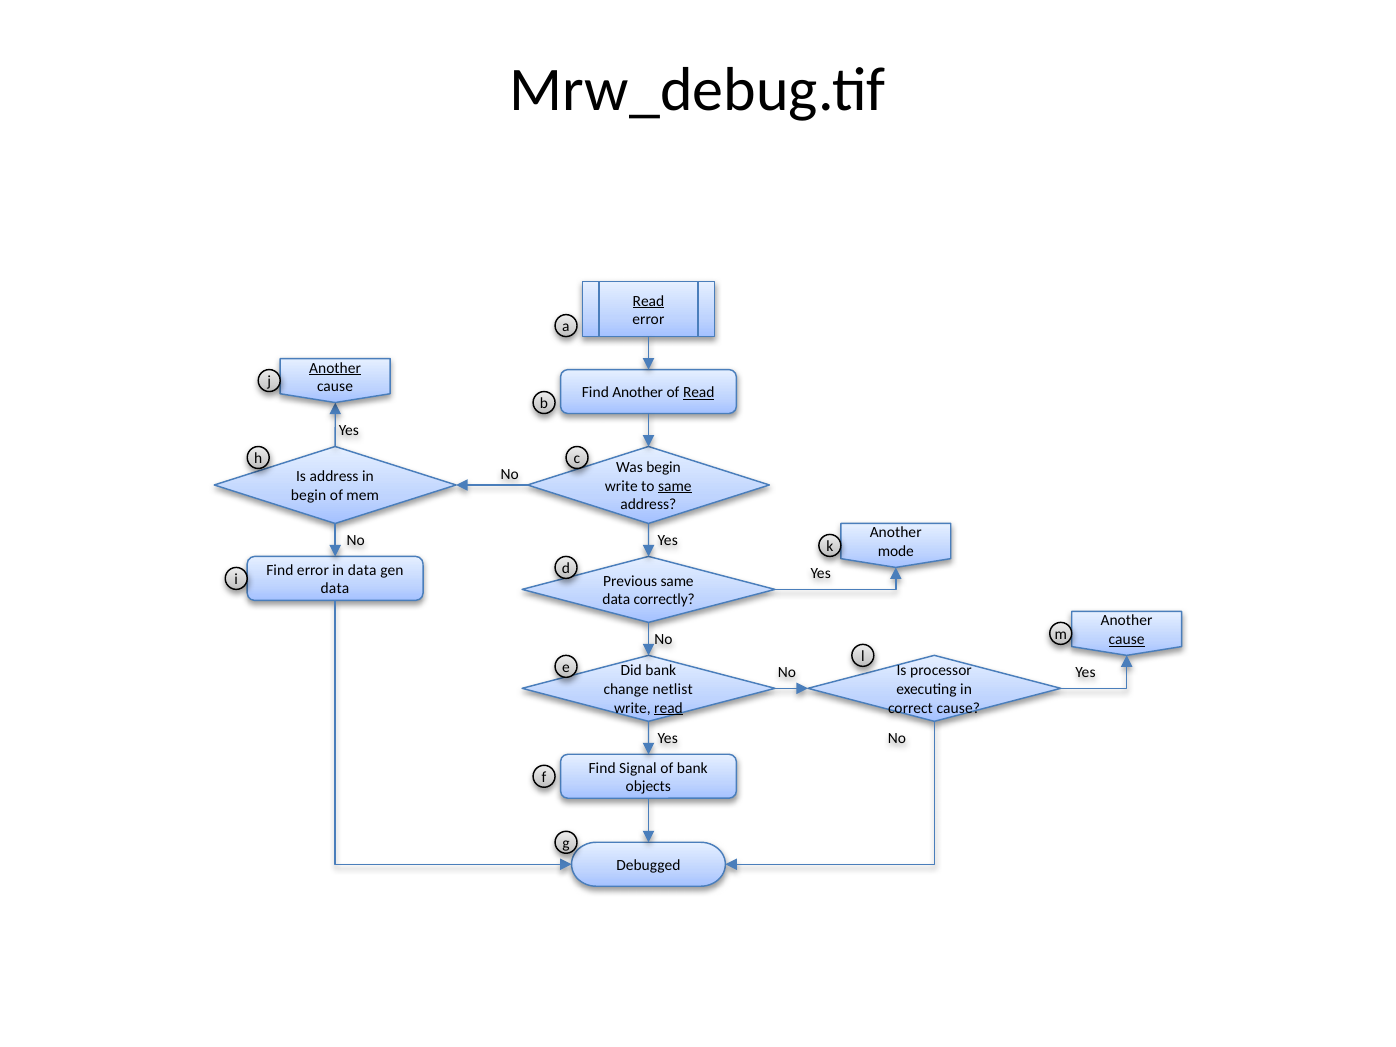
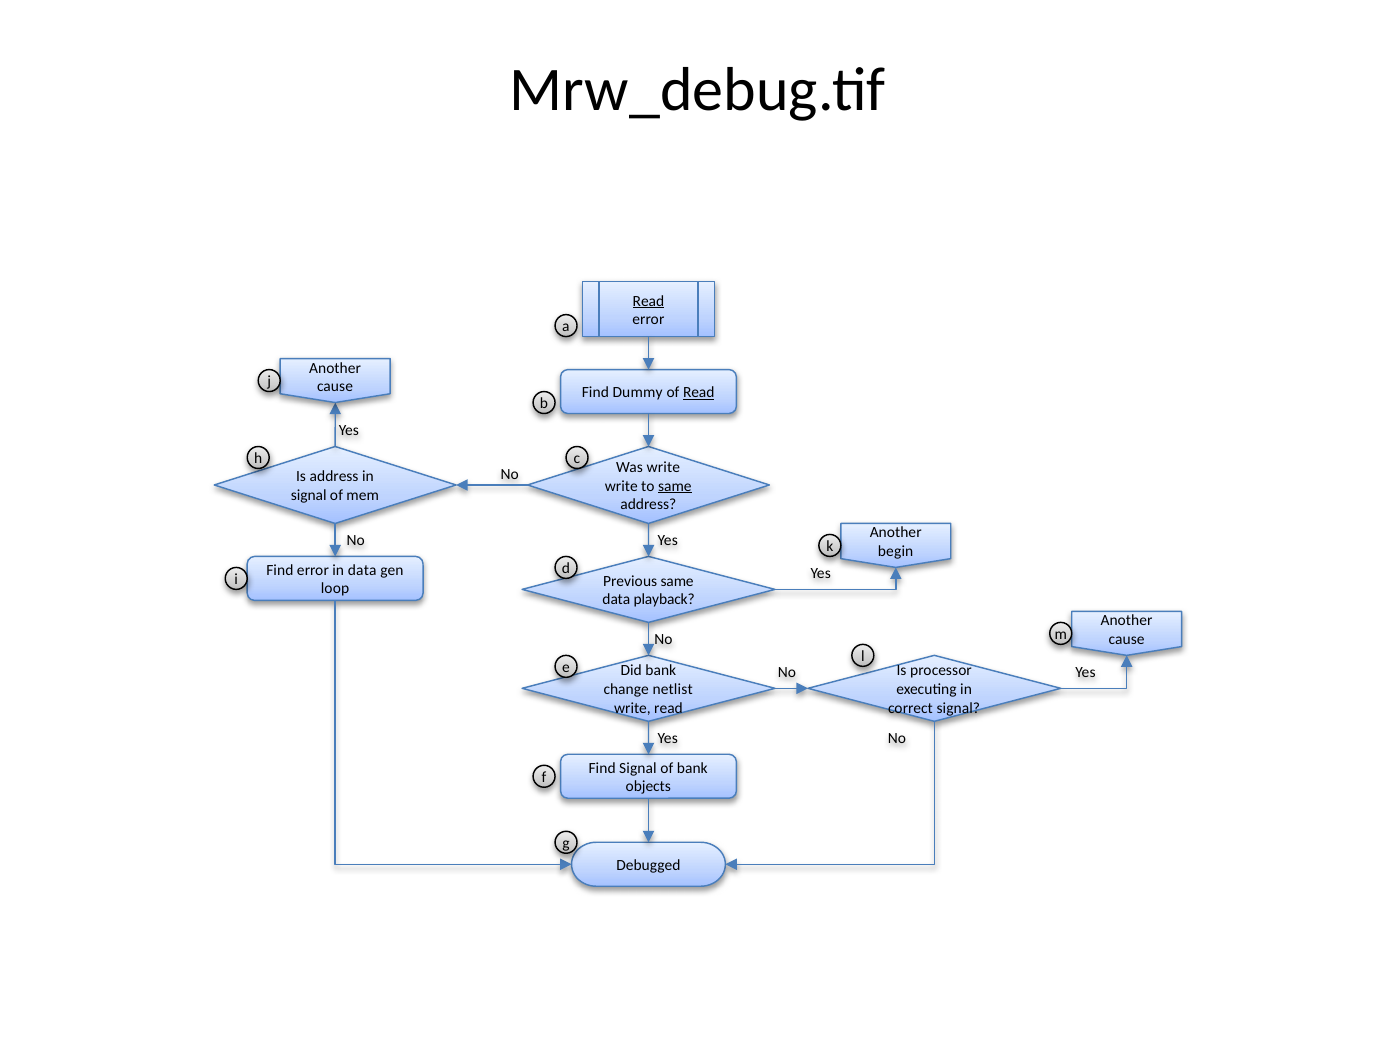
Another underline: present -> none (335, 368)
Find Another: Another -> Dummy (638, 393)
Was begin: begin -> write (663, 467)
begin: begin -> signal (309, 495)
mode: mode -> begin (896, 551)
data: data -> loop (335, 589)
correctly: correctly -> playback (664, 600)
cause underline: present -> none (1127, 639)
read underline: present -> none (669, 708)
correct cause: cause -> signal (958, 708)
